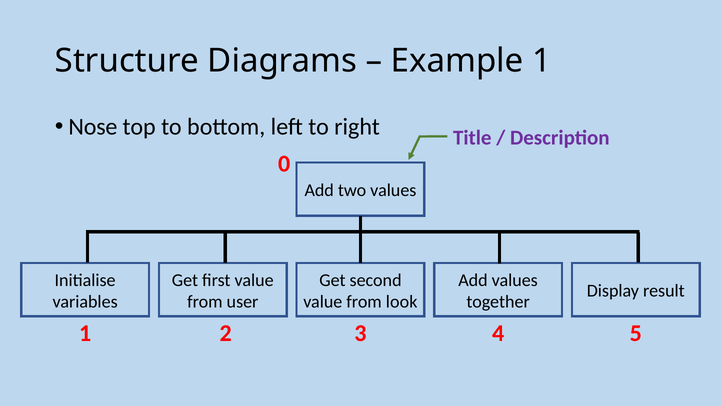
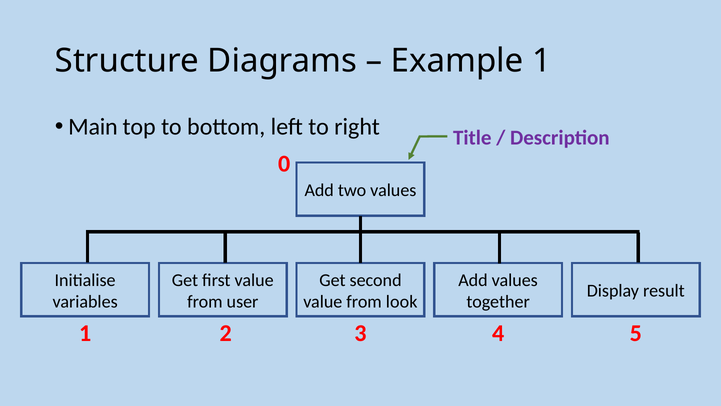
Nose: Nose -> Main (93, 127)
